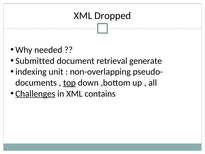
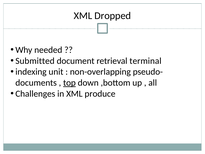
generate: generate -> terminal (145, 61)
Challenges underline: present -> none (35, 94)
contains: contains -> produce (100, 94)
